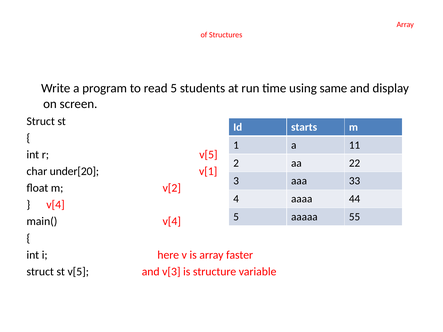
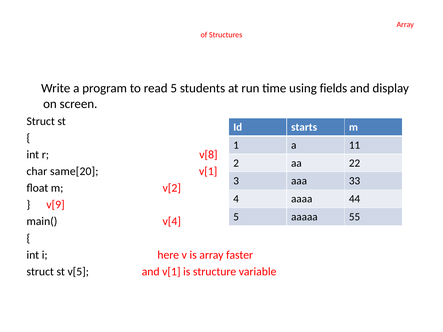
same: same -> fields (333, 88)
r v[5: v[5 -> v[8 (208, 155)
under[20: under[20 -> same[20 (74, 171)
v[4: v[4 -> v[9 (56, 205)
and v[3: v[3 -> v[1 (171, 272)
